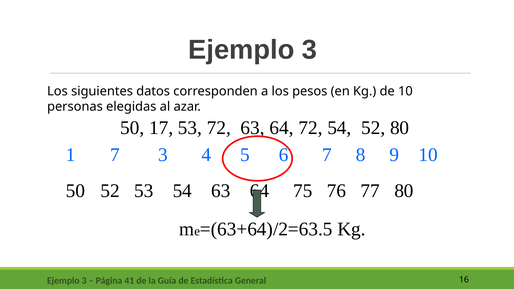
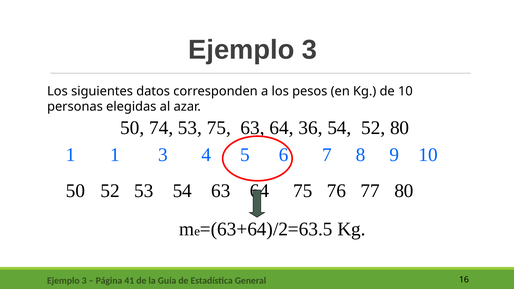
17: 17 -> 74 (161, 128)
53 72: 72 -> 75 (219, 128)
64 72: 72 -> 36 (310, 128)
7: 7 -> 1 (115, 155)
